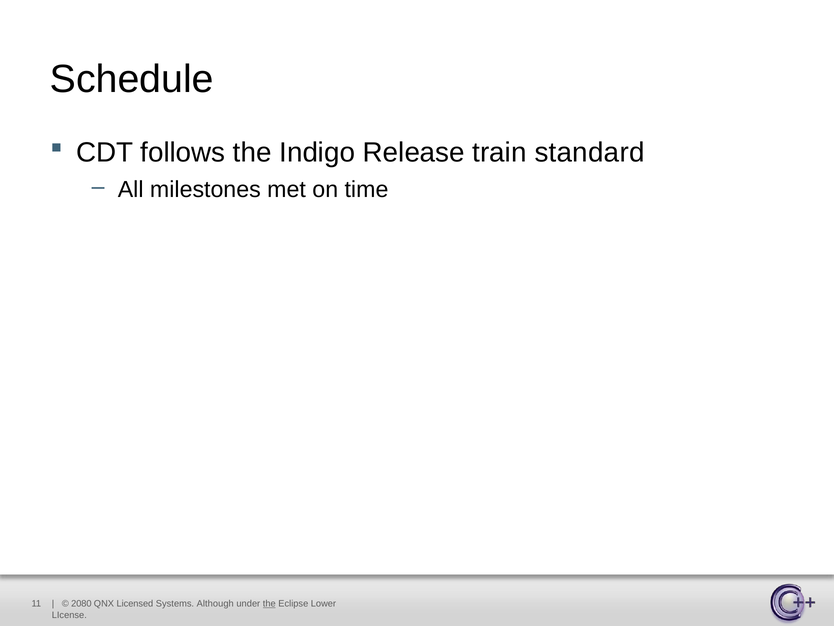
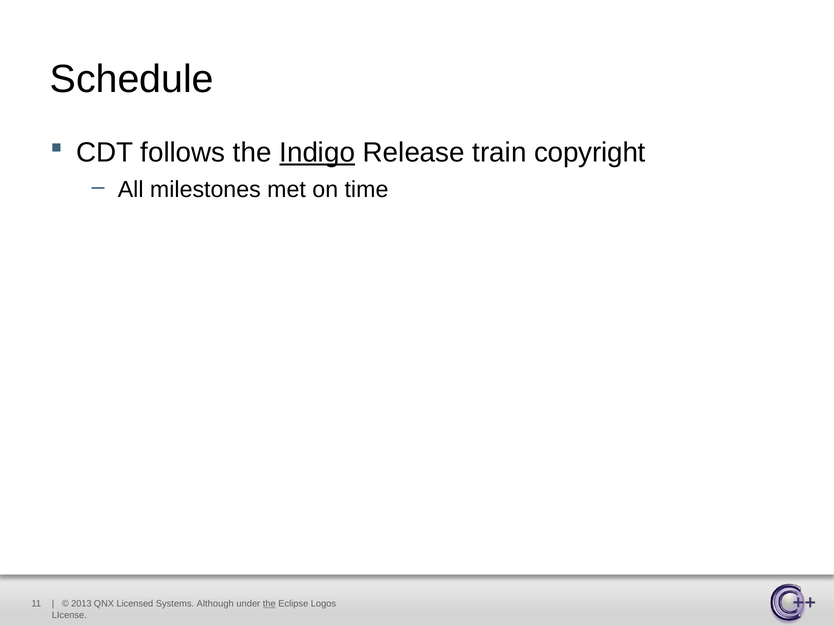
Indigo underline: none -> present (317, 152)
standard: standard -> copyright (590, 152)
2080: 2080 -> 2013 (81, 603)
Lower: Lower -> Logos (323, 603)
